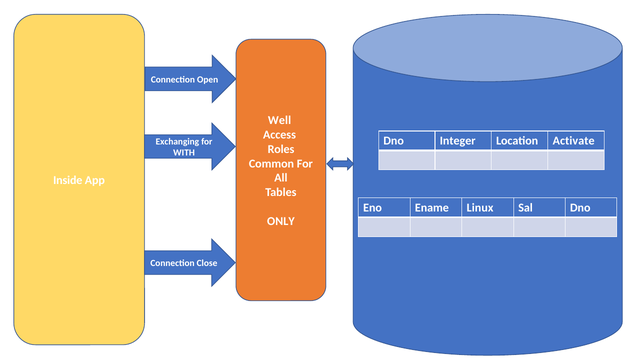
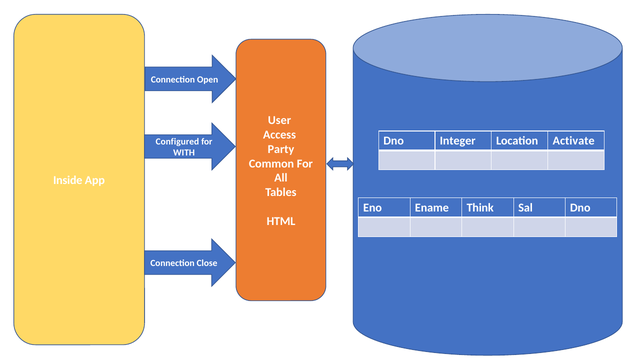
Well: Well -> User (280, 120)
Exchanging: Exchanging -> Configured (177, 142)
Roles: Roles -> Party (281, 149)
Linux: Linux -> Think (480, 208)
ONLY: ONLY -> HTML (281, 221)
